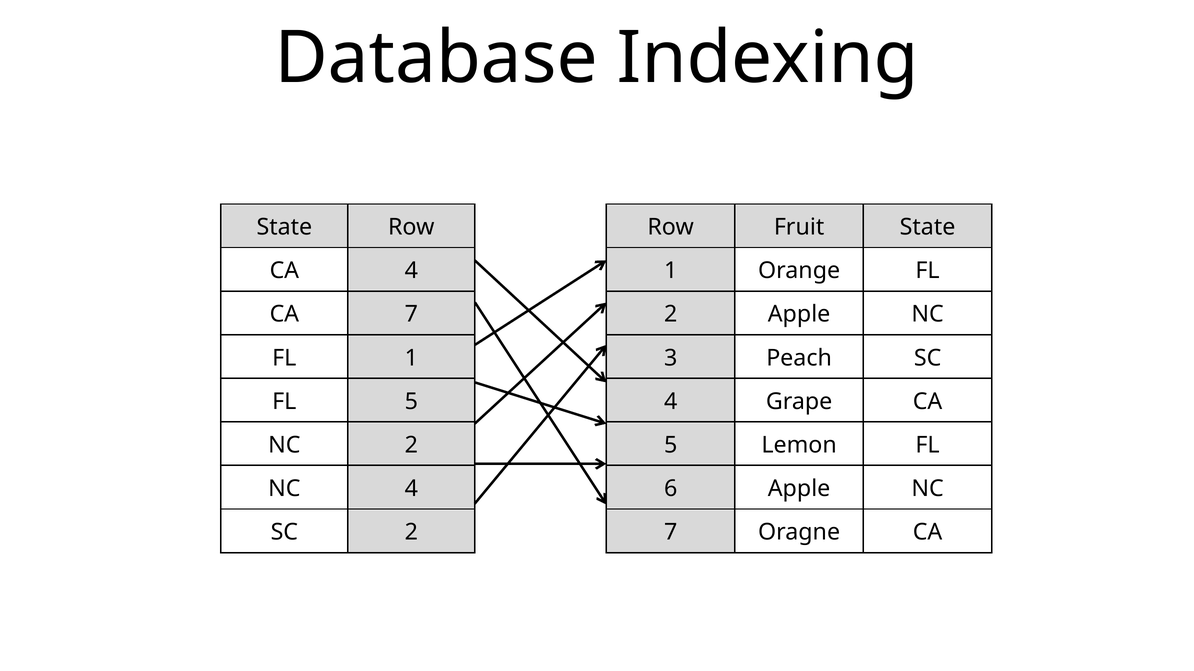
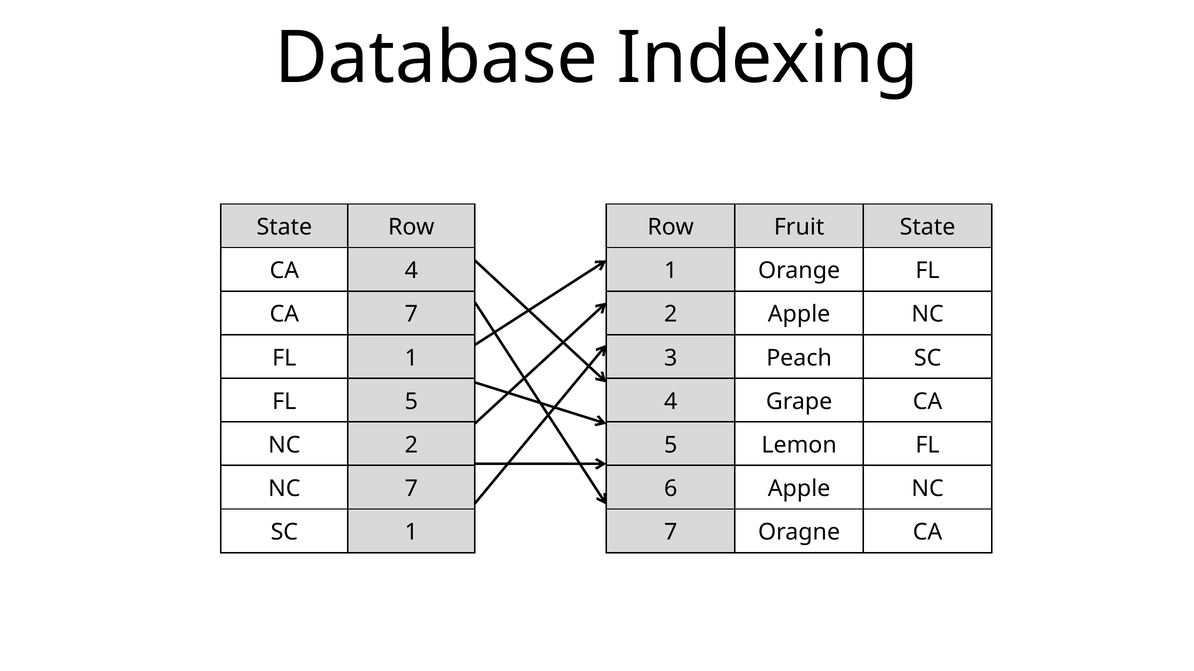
4: 4 -> 7 (411, 489)
SC 2: 2 -> 1 (411, 533)
